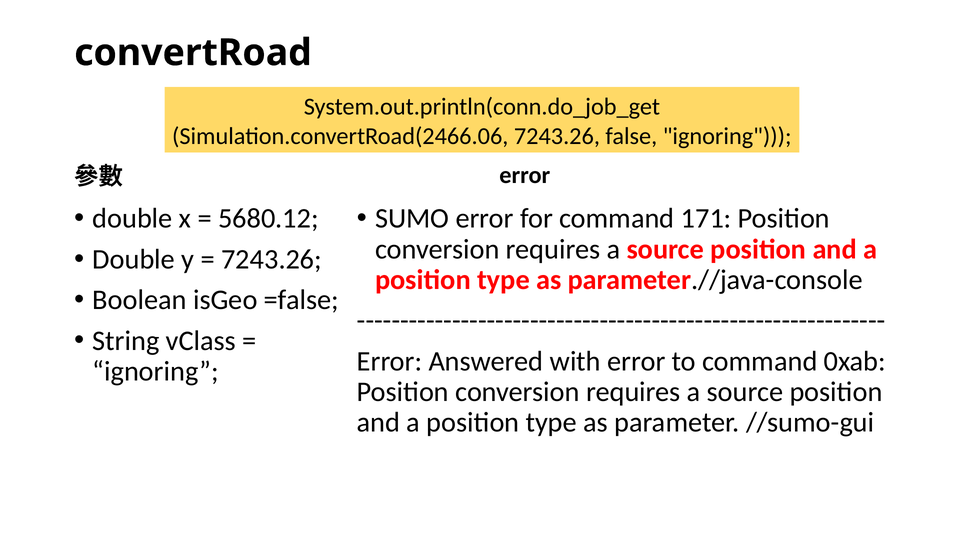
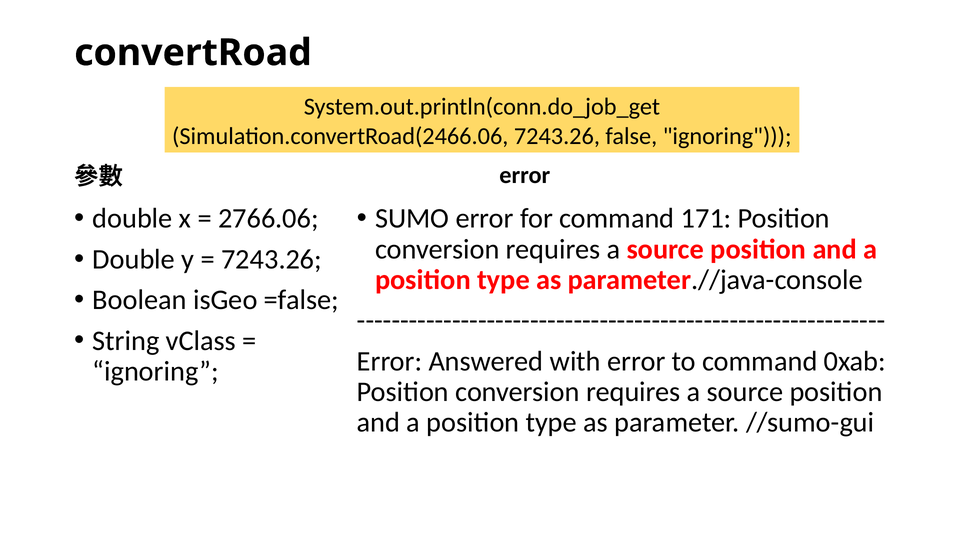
5680.12: 5680.12 -> 2766.06 (268, 218)
